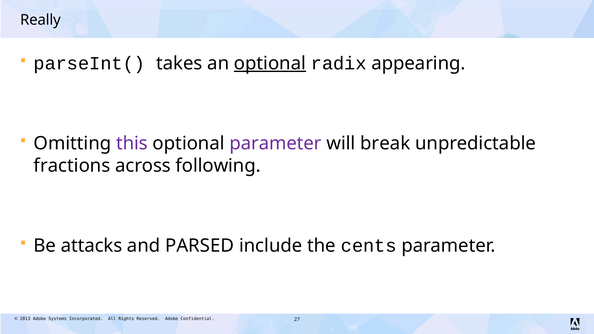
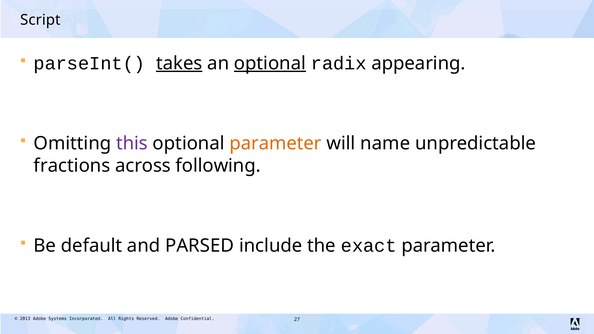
Really: Really -> Script (40, 20)
takes underline: none -> present (179, 63)
parameter colour: purple -> orange (276, 143)
break: break -> name (385, 143)
attacks: attacks -> default (92, 246)
cents: cents -> exact (369, 246)
